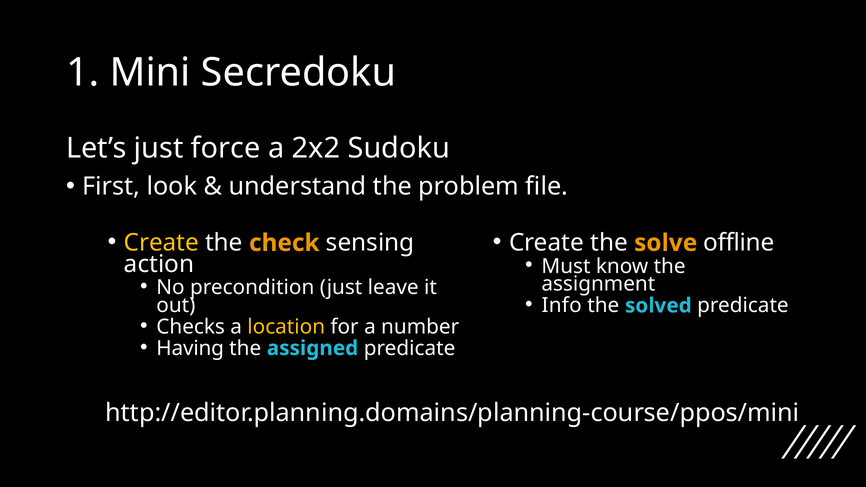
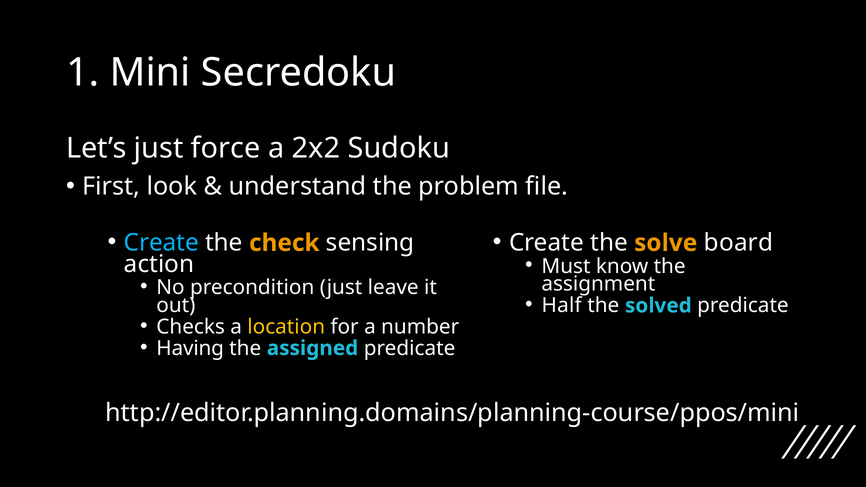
offline: offline -> board (739, 243)
Create colour: yellow -> light blue (161, 243)
Info: Info -> Half (562, 306)
